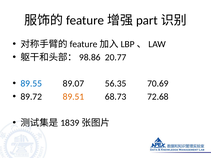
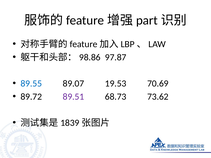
20.77: 20.77 -> 97.87 (116, 57)
56.35: 56.35 -> 19.53 (116, 84)
89.51 colour: orange -> purple (73, 97)
72.68: 72.68 -> 73.62 (158, 97)
